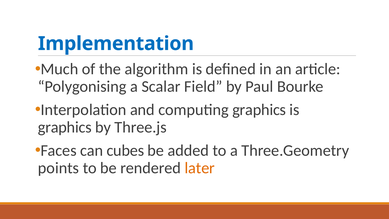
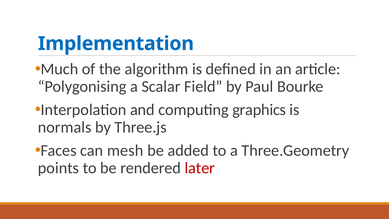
graphics: graphics -> normals (65, 127)
cubes: cubes -> mesh (125, 150)
later colour: orange -> red (200, 168)
